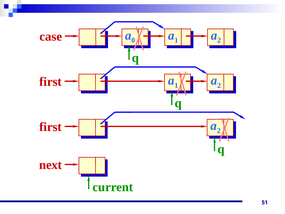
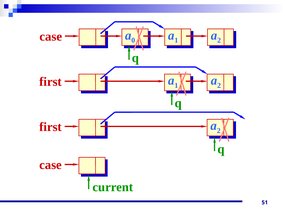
next: next -> case (51, 165)
